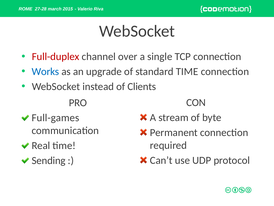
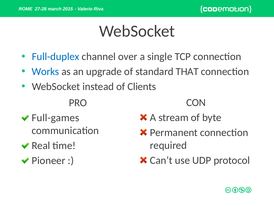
Full-duplex colour: red -> blue (56, 57)
standard TIME: TIME -> THAT (187, 71)
Sending: Sending -> Pioneer (49, 160)
